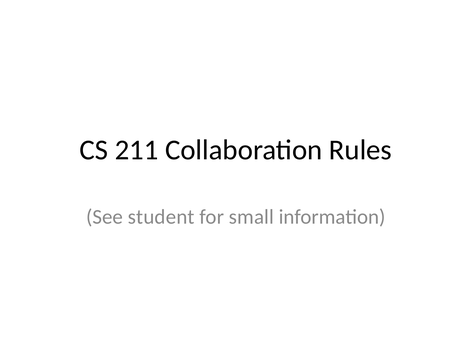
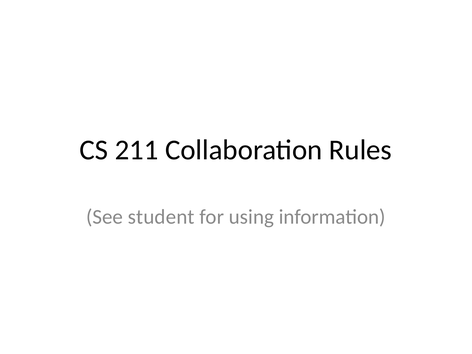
small: small -> using (251, 217)
